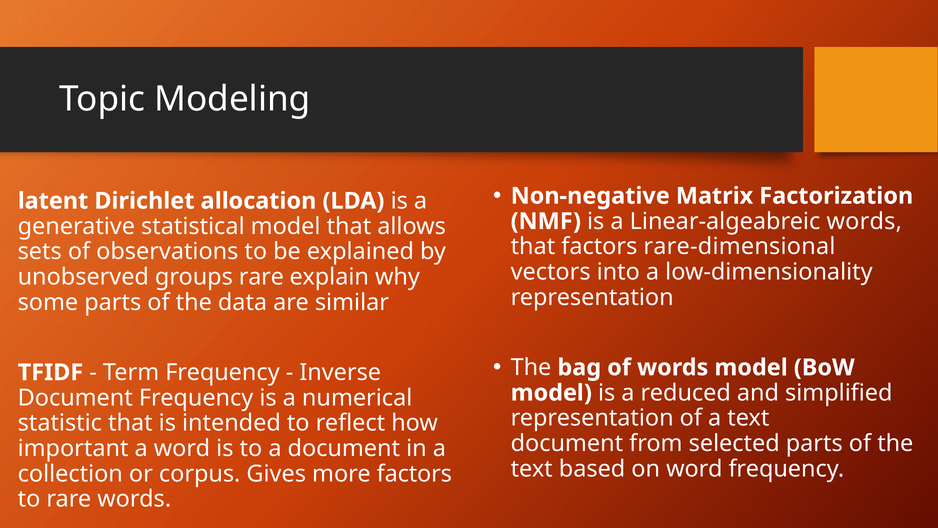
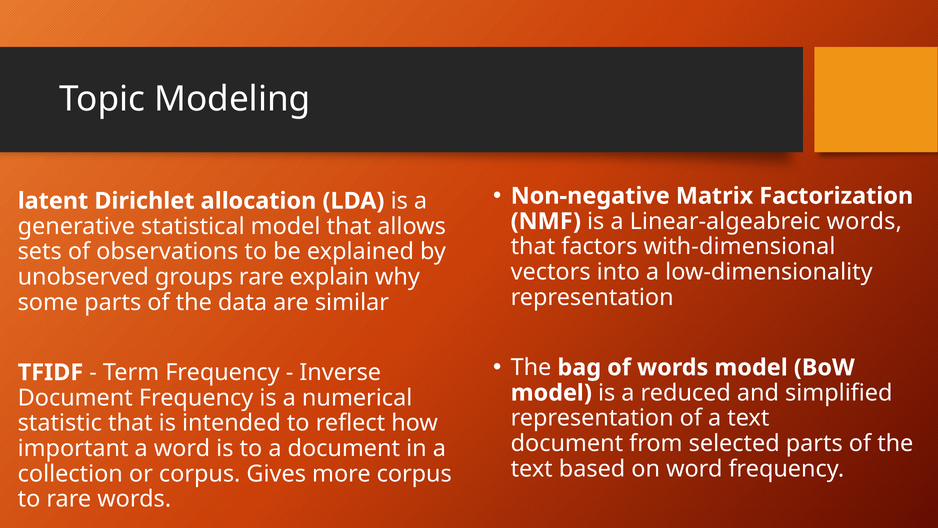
rare-dimensional: rare-dimensional -> with-dimensional (739, 246)
more factors: factors -> corpus (414, 473)
